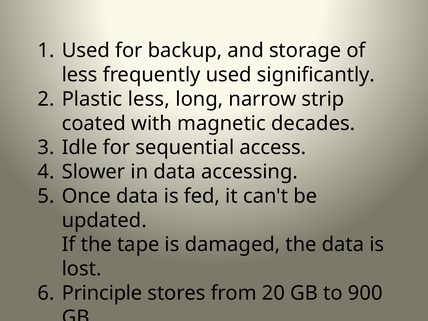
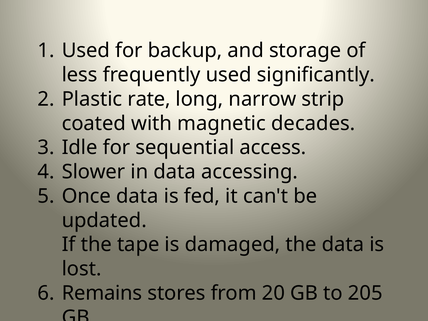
Plastic less: less -> rate (149, 99)
Principle: Principle -> Remains (102, 293)
900: 900 -> 205 (365, 293)
